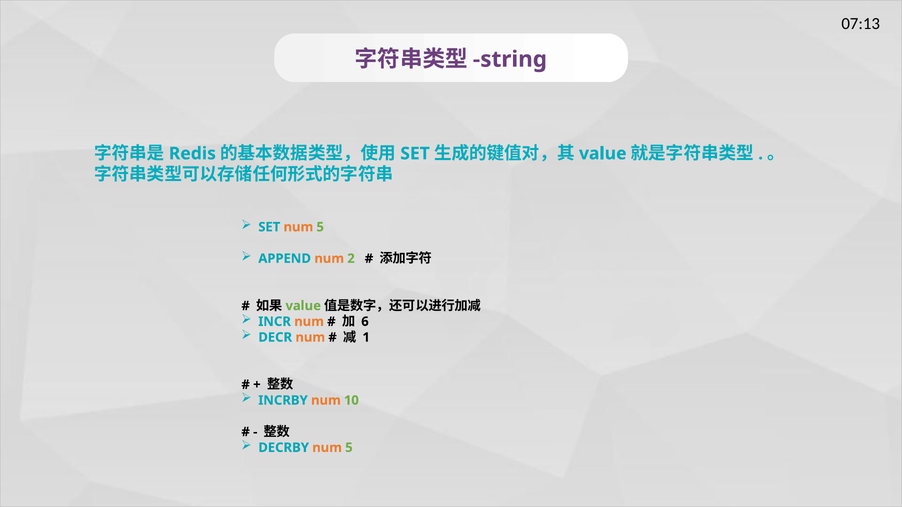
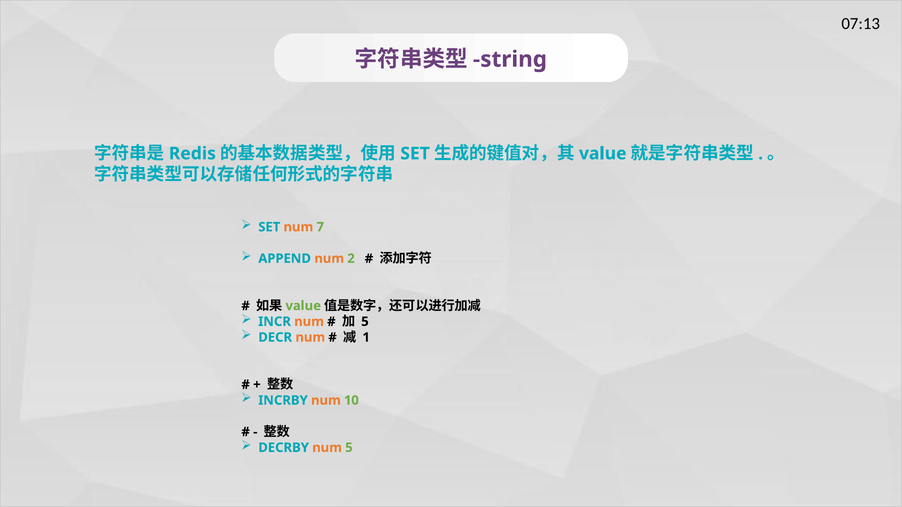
SET num 5: 5 -> 7 (320, 227)
6: 6 -> 5 (365, 322)
